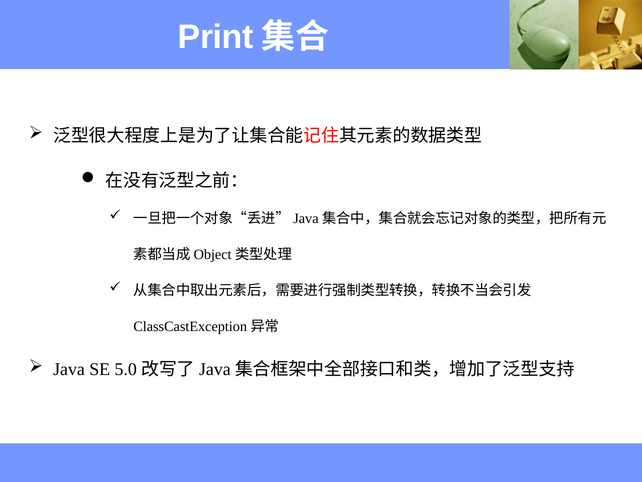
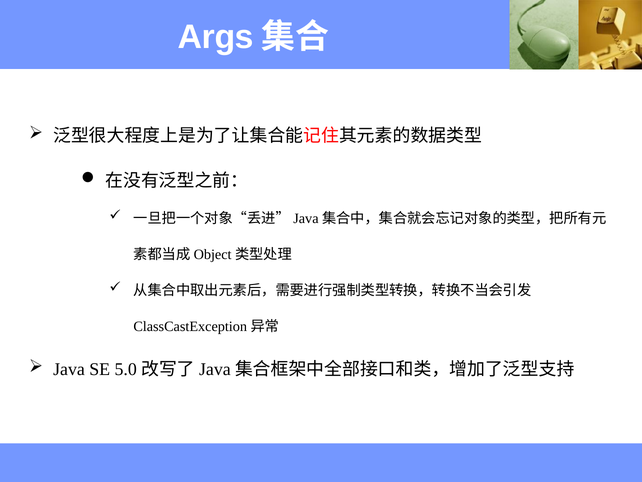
Print: Print -> Args (216, 37)
